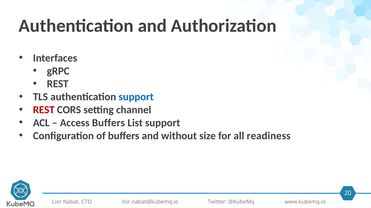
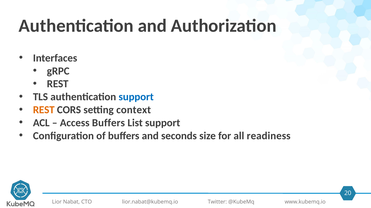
REST colour: red -> orange (44, 110)
channel: channel -> context (134, 110)
without: without -> seconds (179, 136)
